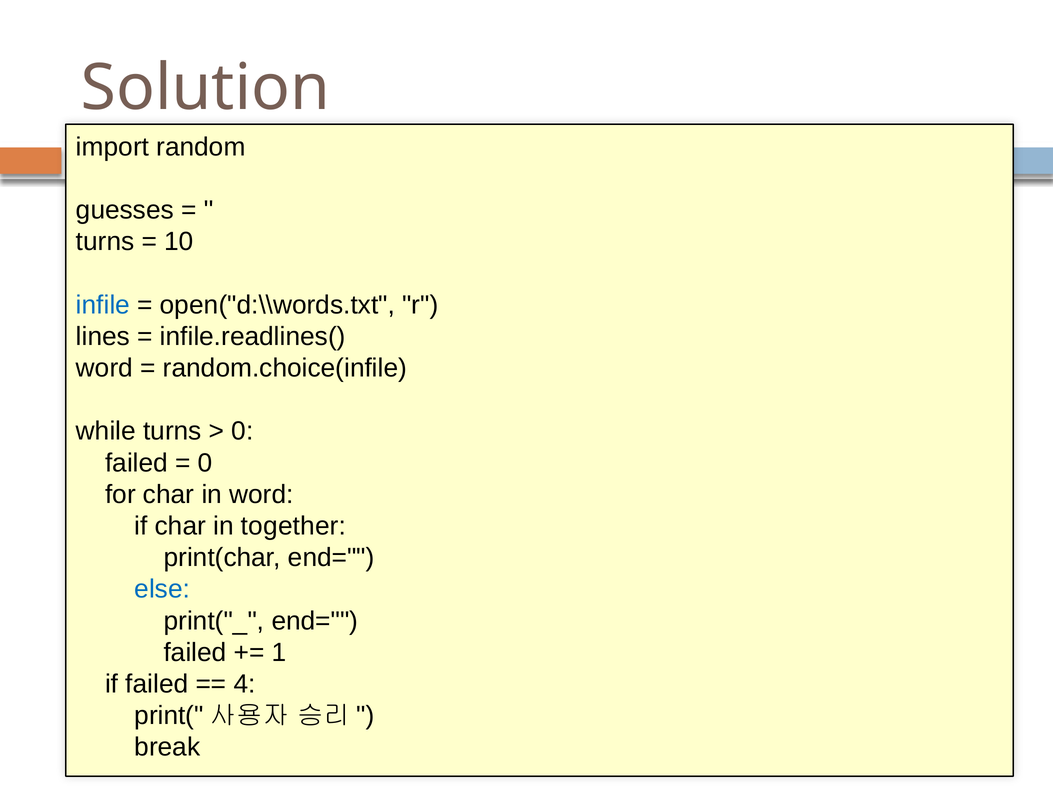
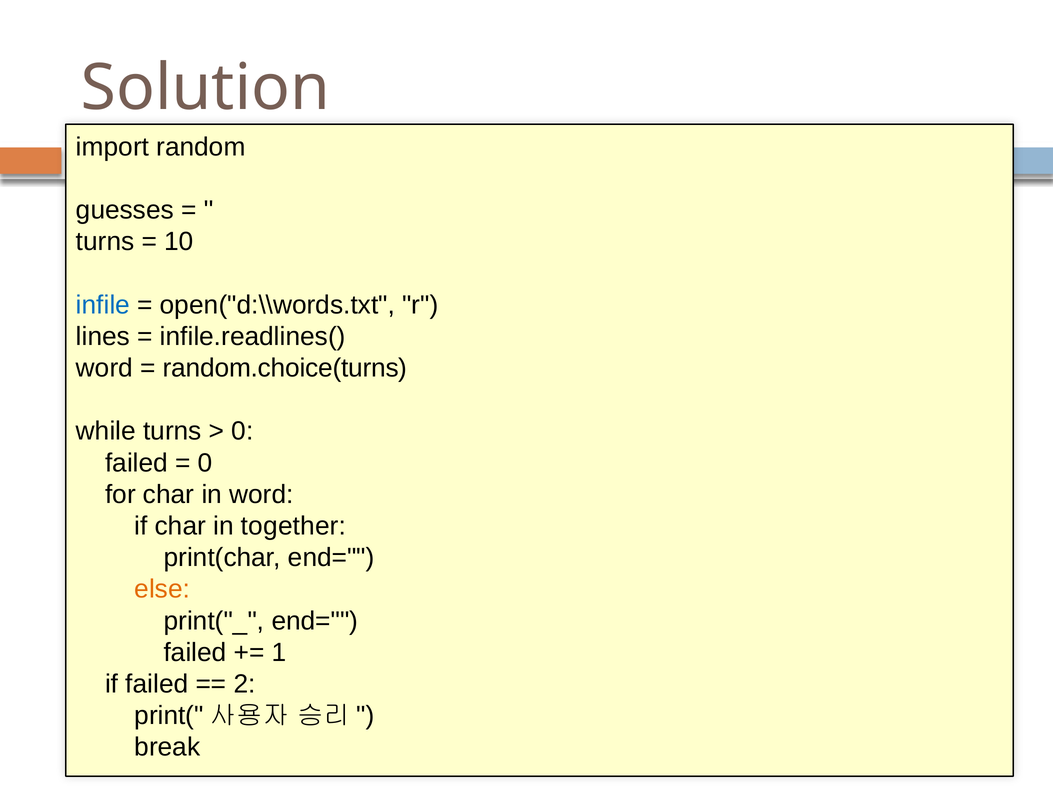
random.choice(infile: random.choice(infile -> random.choice(turns (285, 368)
else colour: blue -> orange (162, 589)
4: 4 -> 2 (245, 684)
